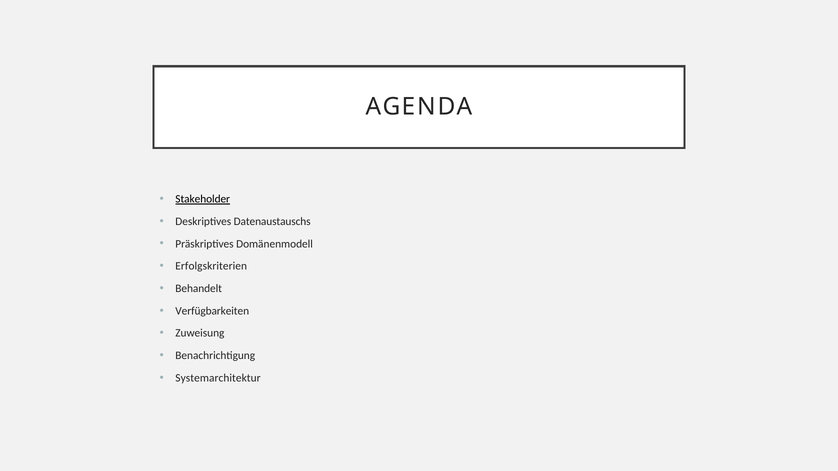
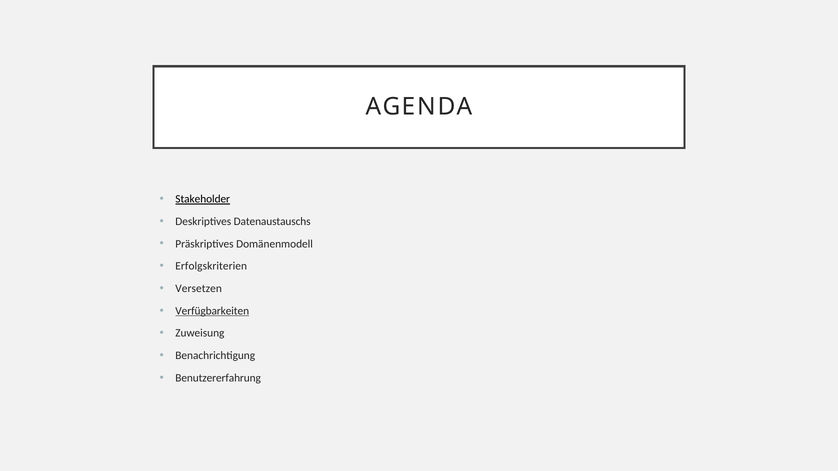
Behandelt: Behandelt -> Versetzen (199, 289)
Verfügbarkeiten underline: none -> present (212, 311)
Systemarchitektur: Systemarchitektur -> Benutzererfahrung (218, 378)
